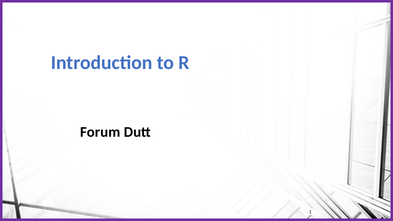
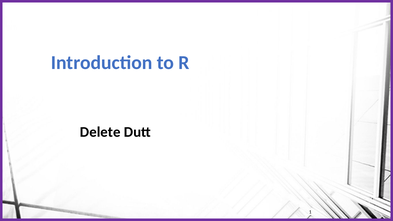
Forum: Forum -> Delete (100, 132)
